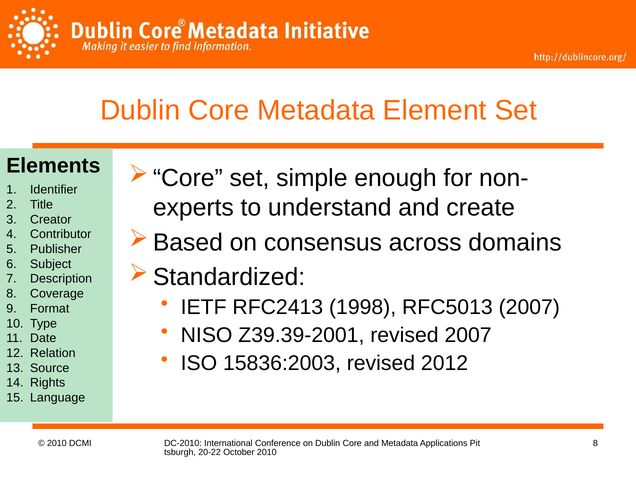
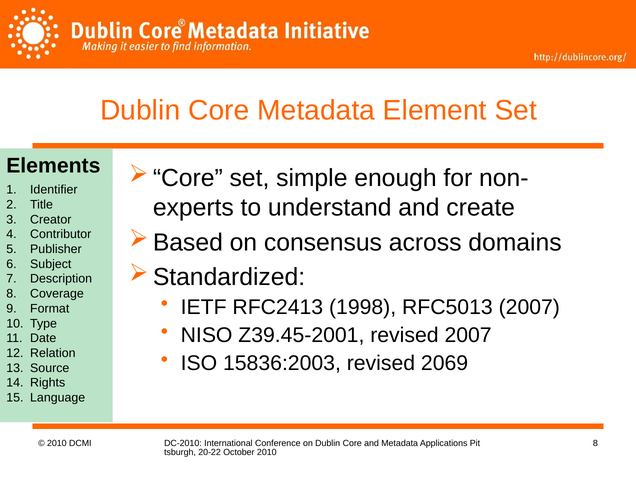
Z39.39-2001: Z39.39-2001 -> Z39.45-2001 (301, 335)
2012: 2012 -> 2069 (445, 363)
